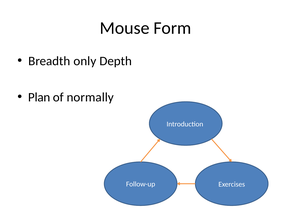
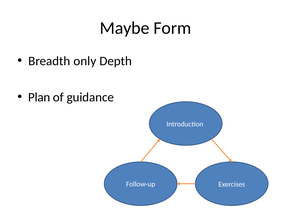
Mouse: Mouse -> Maybe (125, 28)
normally: normally -> guidance (90, 97)
